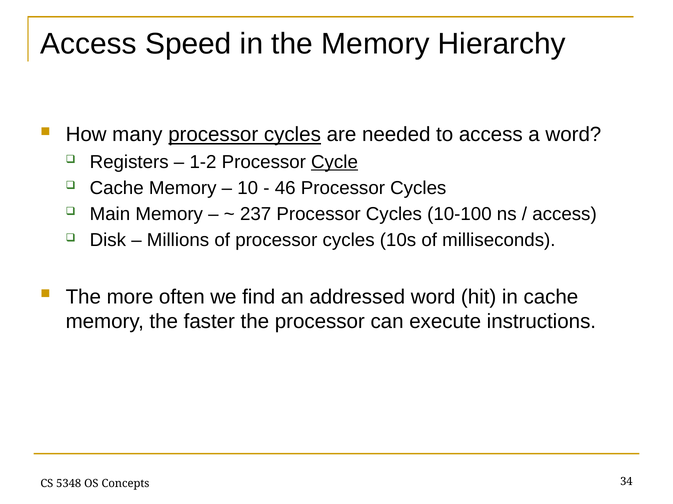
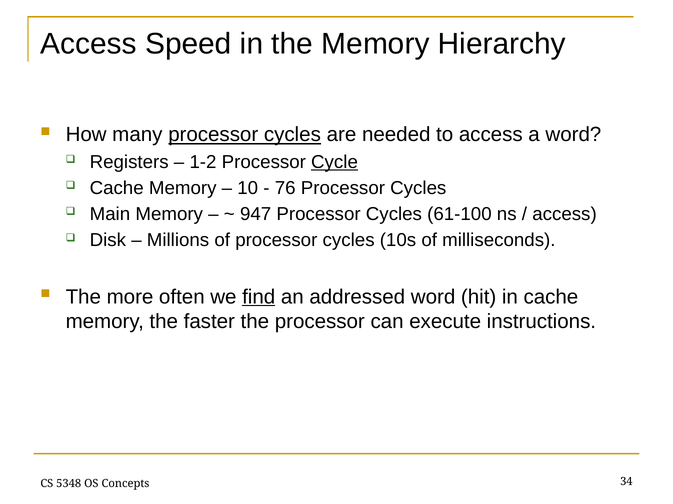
46: 46 -> 76 (285, 188)
237: 237 -> 947 (256, 214)
10-100: 10-100 -> 61-100 (459, 214)
find underline: none -> present (259, 297)
